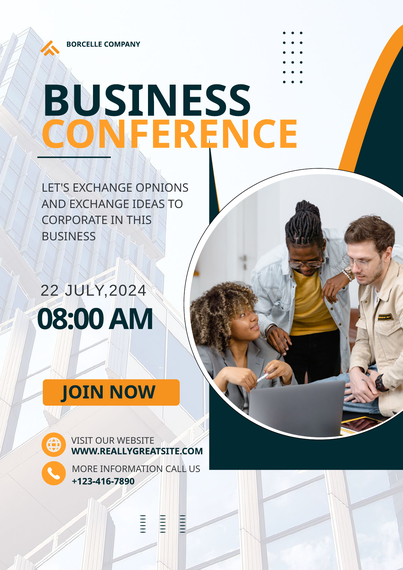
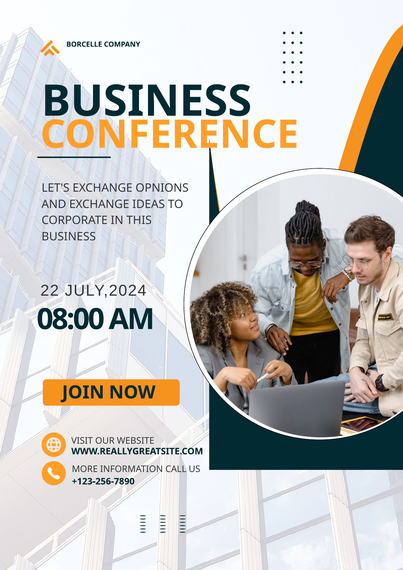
+123-416-7890: +123-416-7890 -> +123-256-7890 (103, 481)
